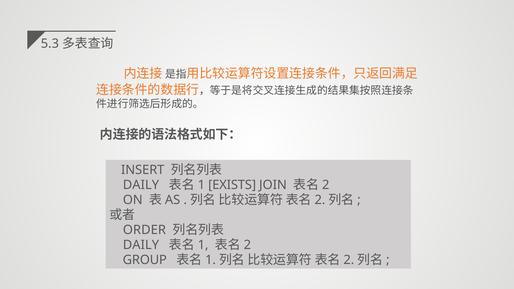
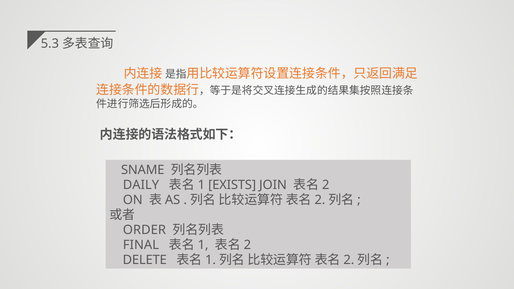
INSERT: INSERT -> SNAME (143, 170)
DAILY: DAILY -> FINAL (141, 245)
GROUP: GROUP -> DELETE (145, 260)
